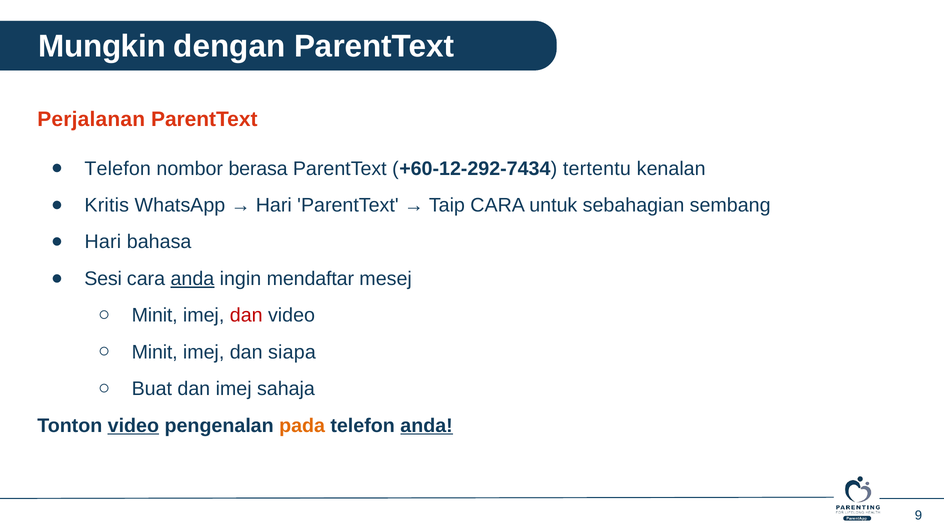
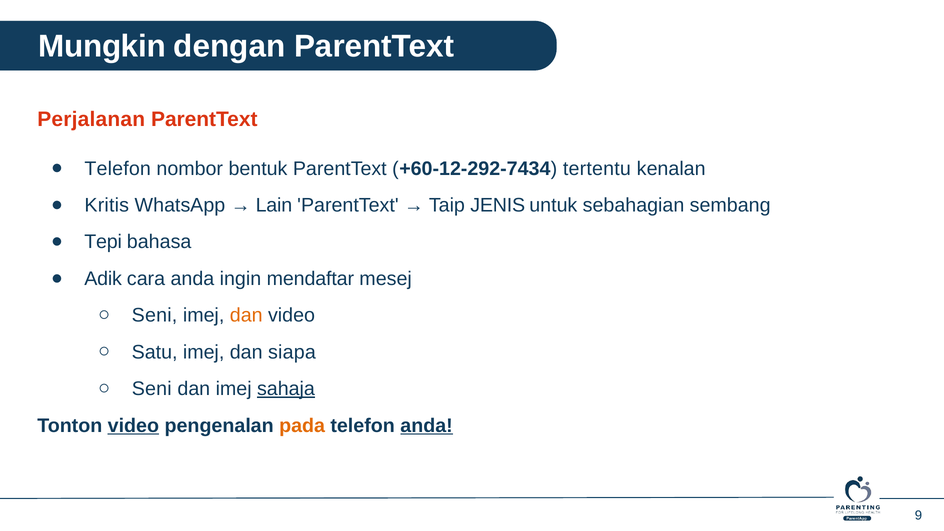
berasa: berasa -> bentuk (258, 169)
Hari: Hari -> Lain (274, 205)
Taip CARA: CARA -> JENIS (498, 205)
Hari: Hari -> Tepi (103, 242)
Sesi: Sesi -> Adik (103, 279)
anda underline: present -> none (192, 279)
Minit: Minit -> Seni (154, 315)
dan colour: red -> orange (246, 315)
Minit: Minit -> Satu (155, 352)
Buat: Buat -> Seni (152, 389)
sahaja underline: none -> present (286, 389)
